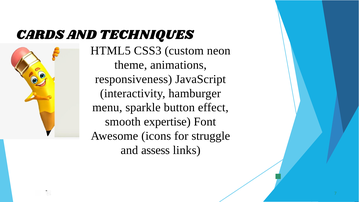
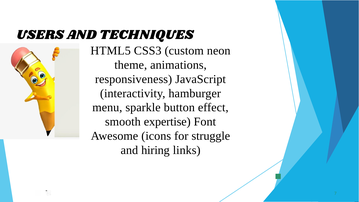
CARDS: CARDS -> USERS (40, 35)
assess: assess -> hiring (155, 150)
